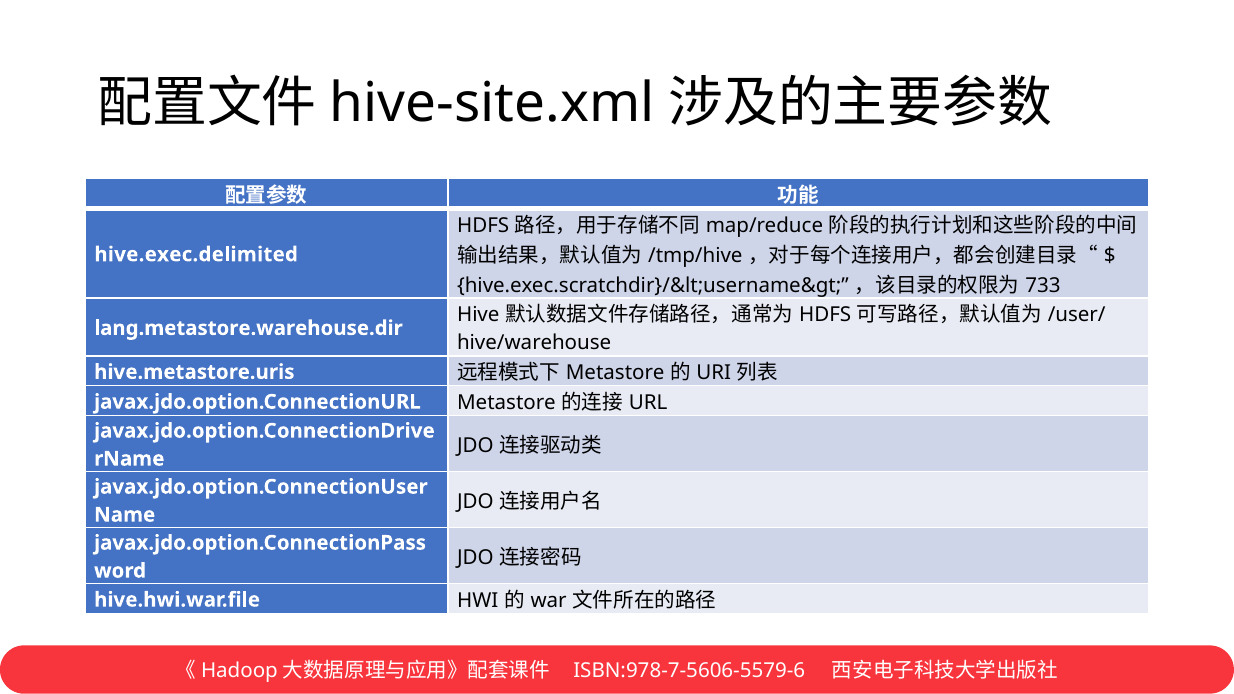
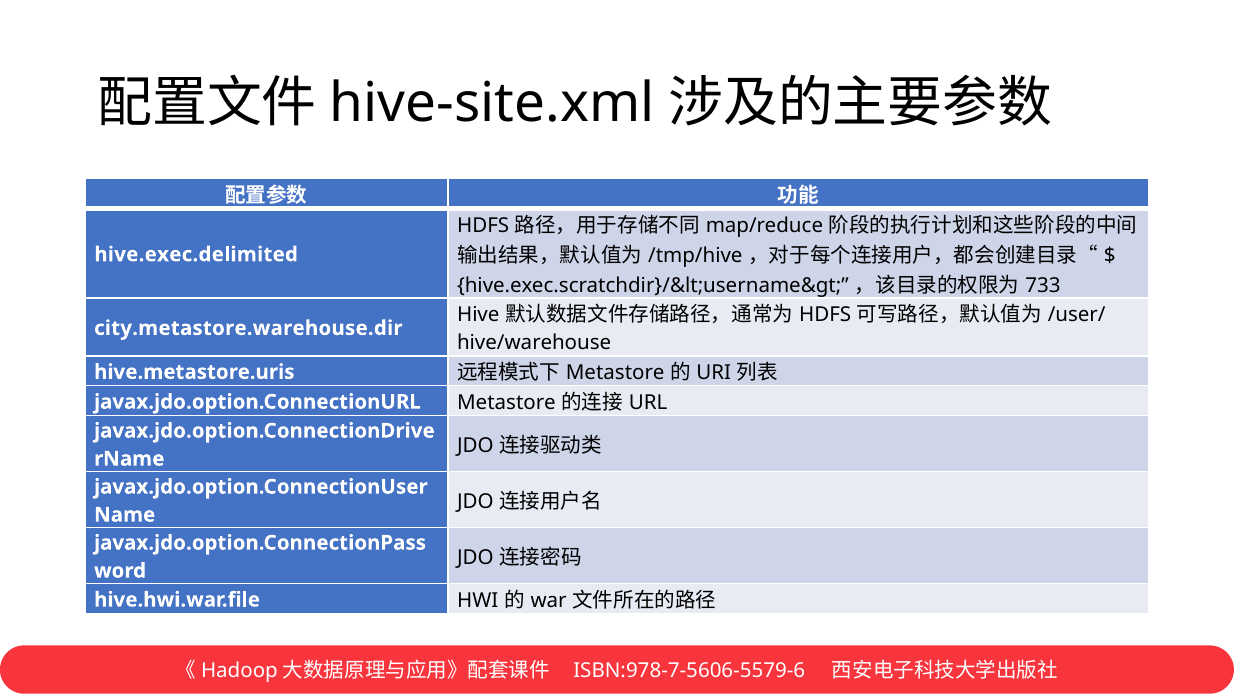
lang.metastore.warehouse.dir: lang.metastore.warehouse.dir -> city.metastore.warehouse.dir (248, 328)
